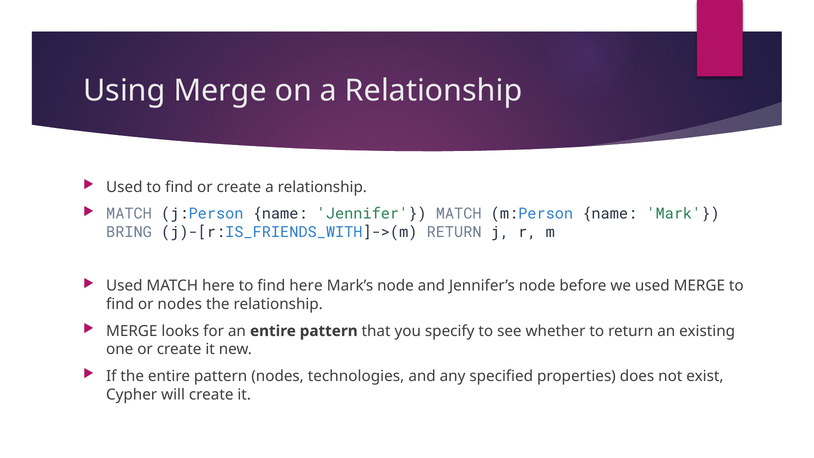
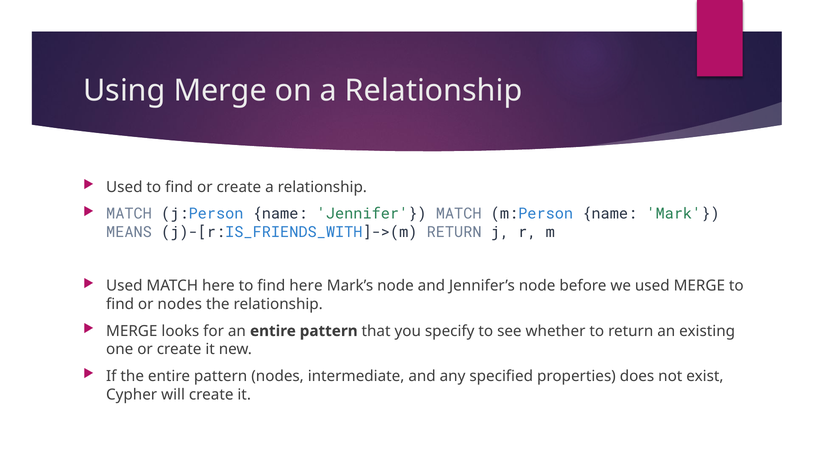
BRING: BRING -> MEANS (129, 232)
technologies: technologies -> intermediate (356, 376)
